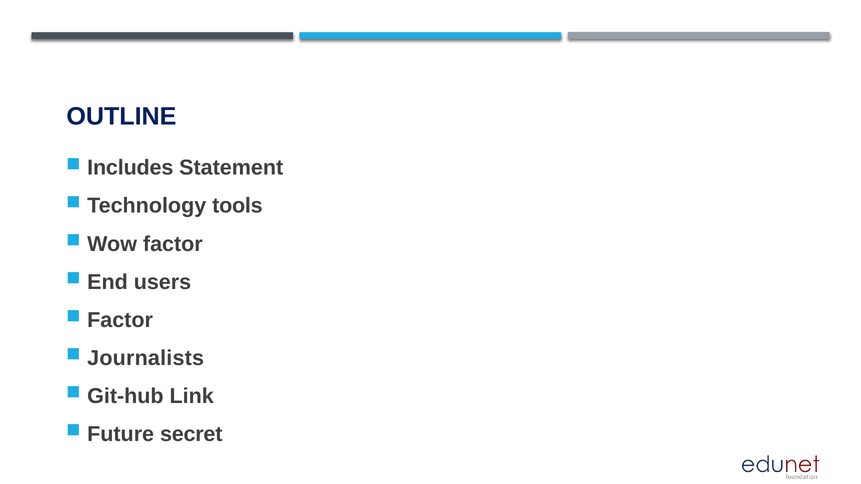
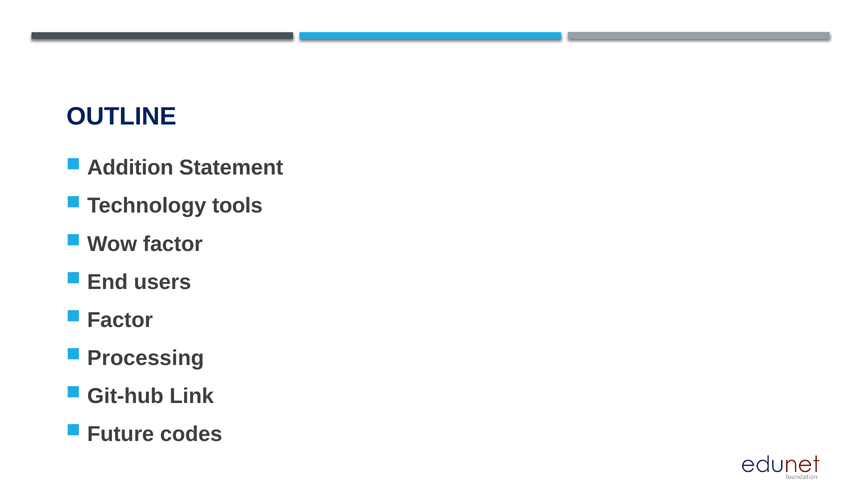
Includes: Includes -> Addition (130, 168)
Journalists: Journalists -> Processing (146, 358)
secret: secret -> codes (191, 434)
